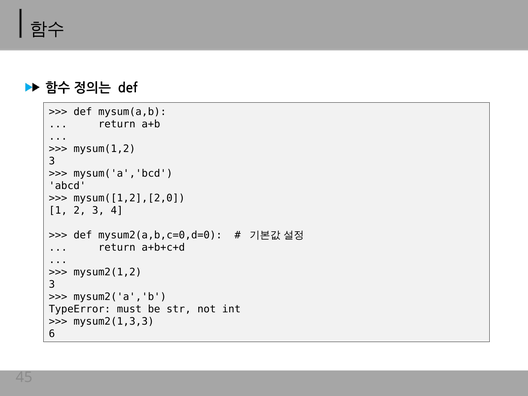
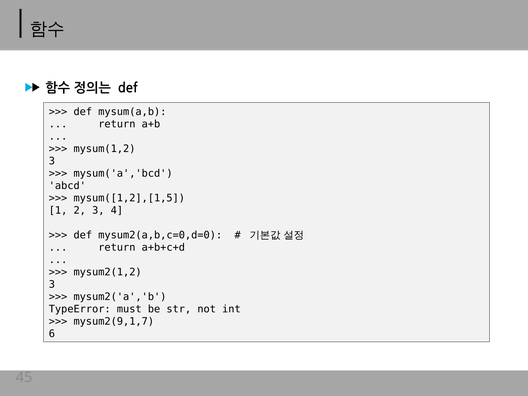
mysum([1,2],[2,0: mysum([1,2],[2,0 -> mysum([1,2],[1,5 (129, 198)
mysum2(1,3,3: mysum2(1,3,3 -> mysum2(9,1,7 (114, 321)
